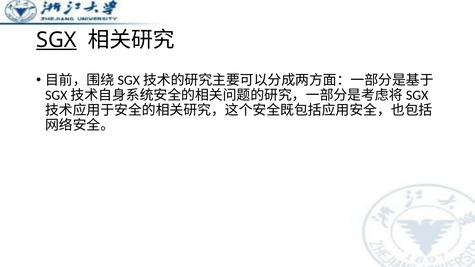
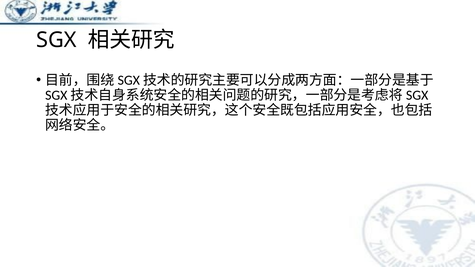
SGX underline: present -> none (56, 40)
